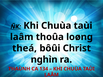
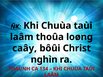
theá: theá -> caây (25, 48)
